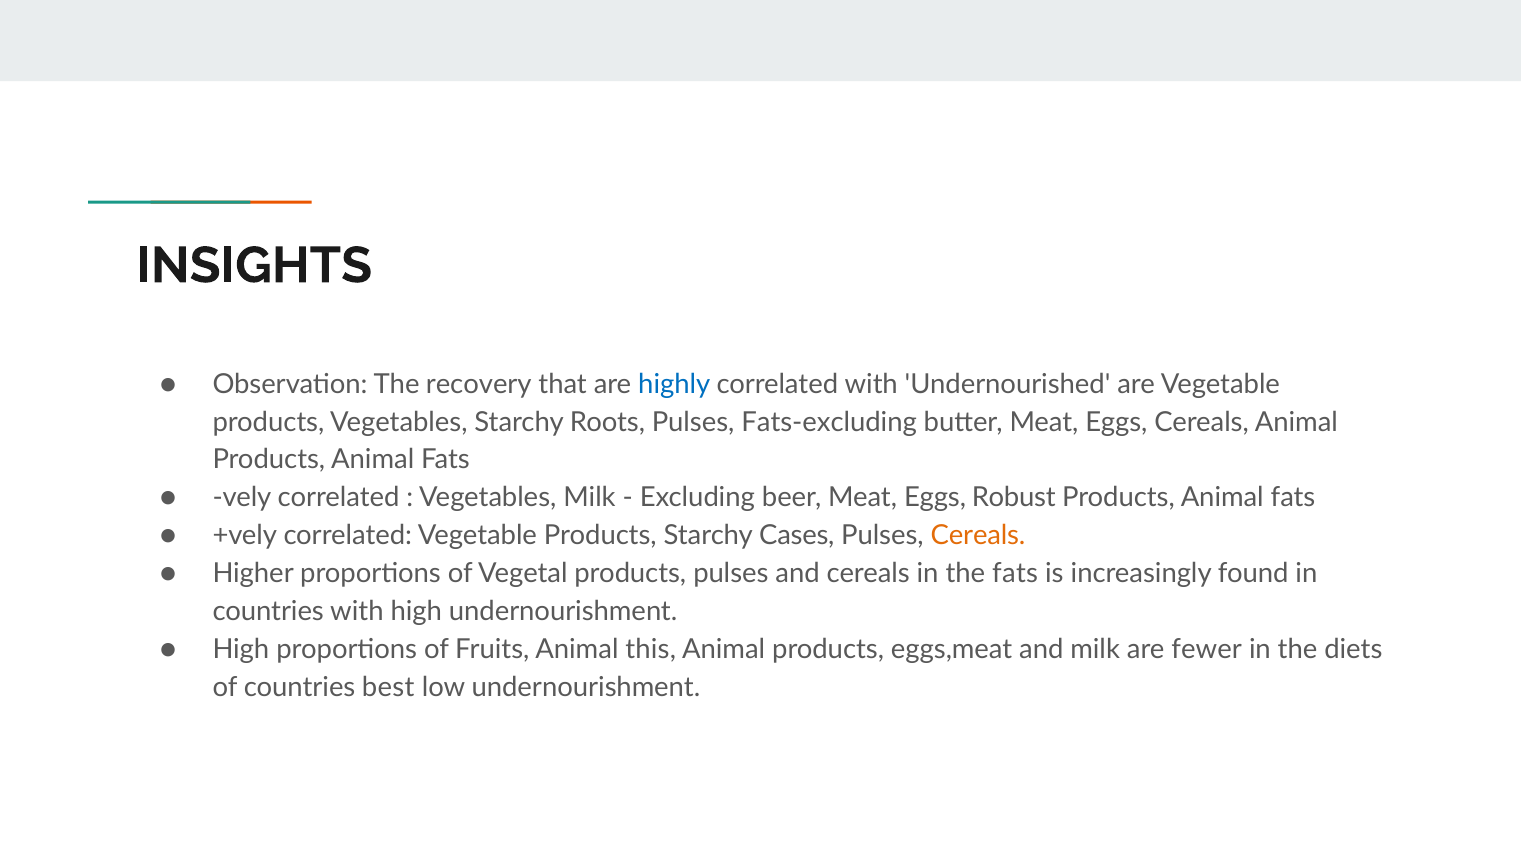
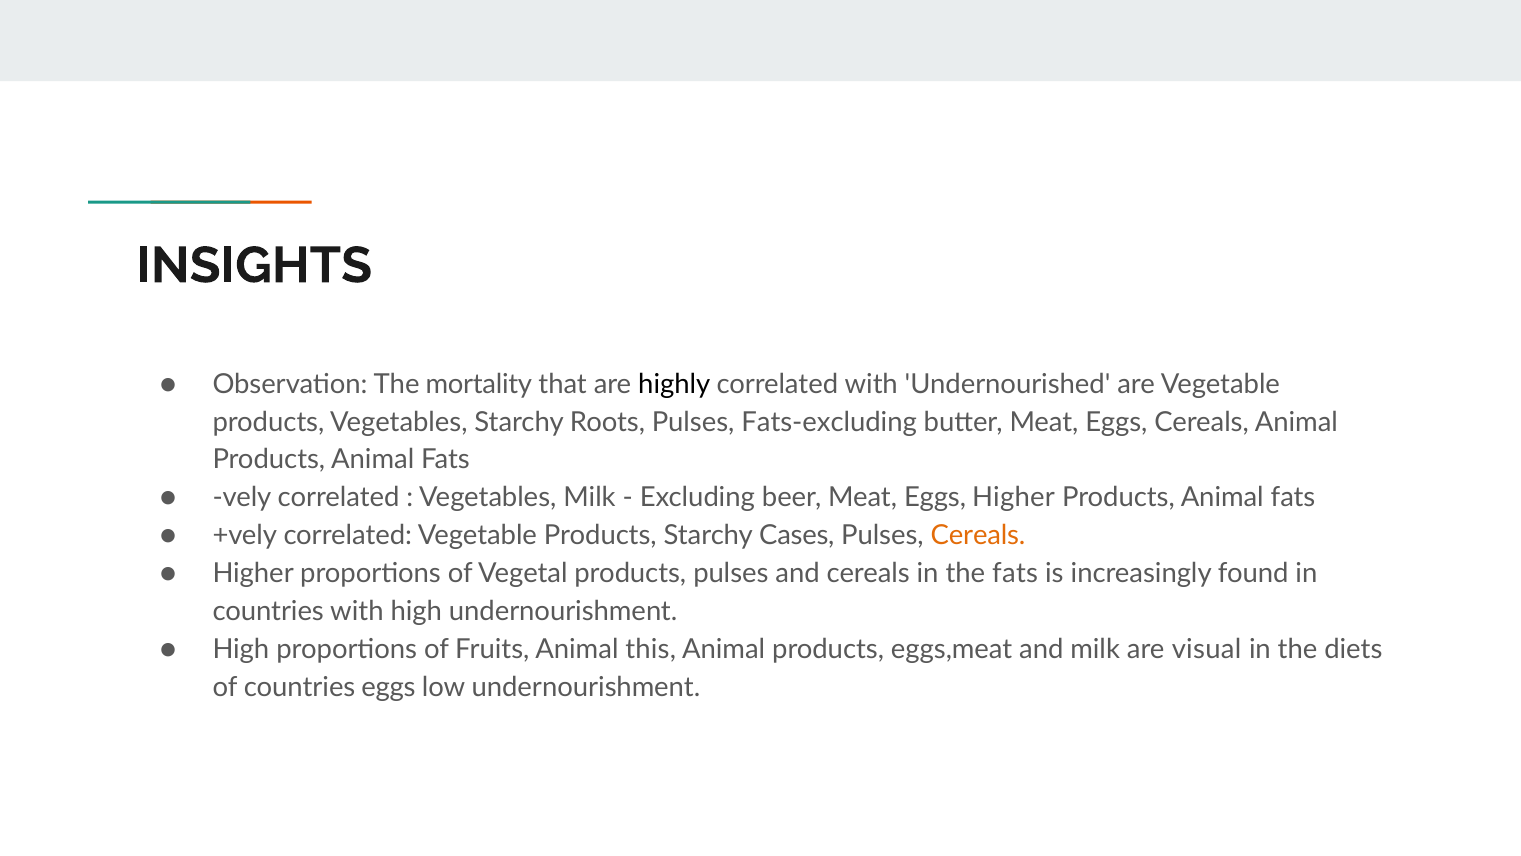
recovery: recovery -> mortality (479, 384)
highly colour: blue -> black (674, 384)
Eggs Robust: Robust -> Higher (1013, 498)
fewer: fewer -> visual (1207, 649)
countries best: best -> eggs (388, 687)
